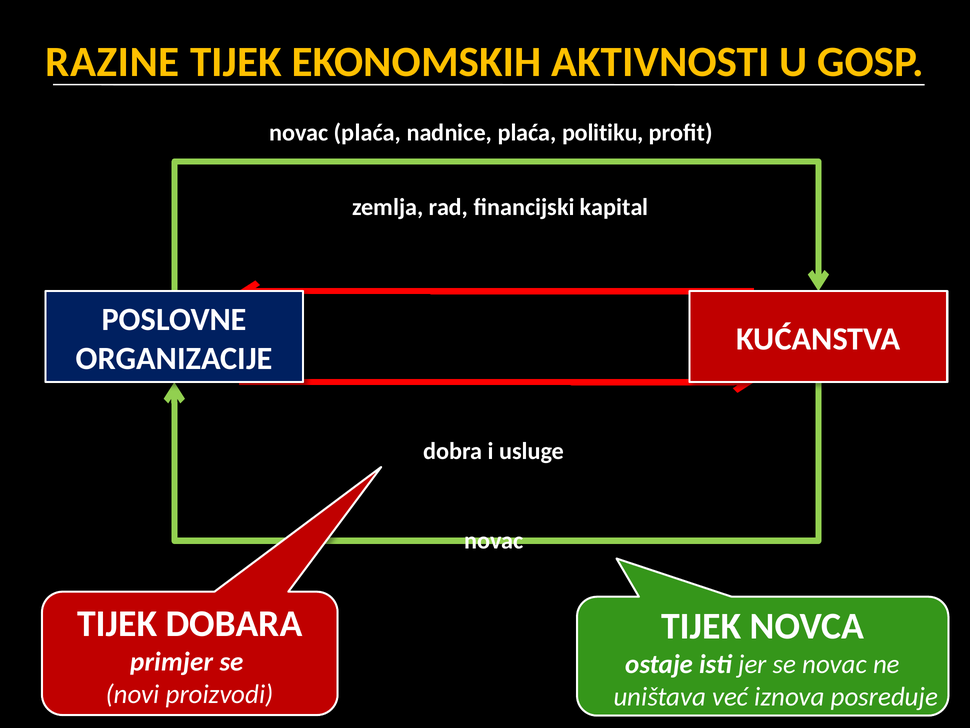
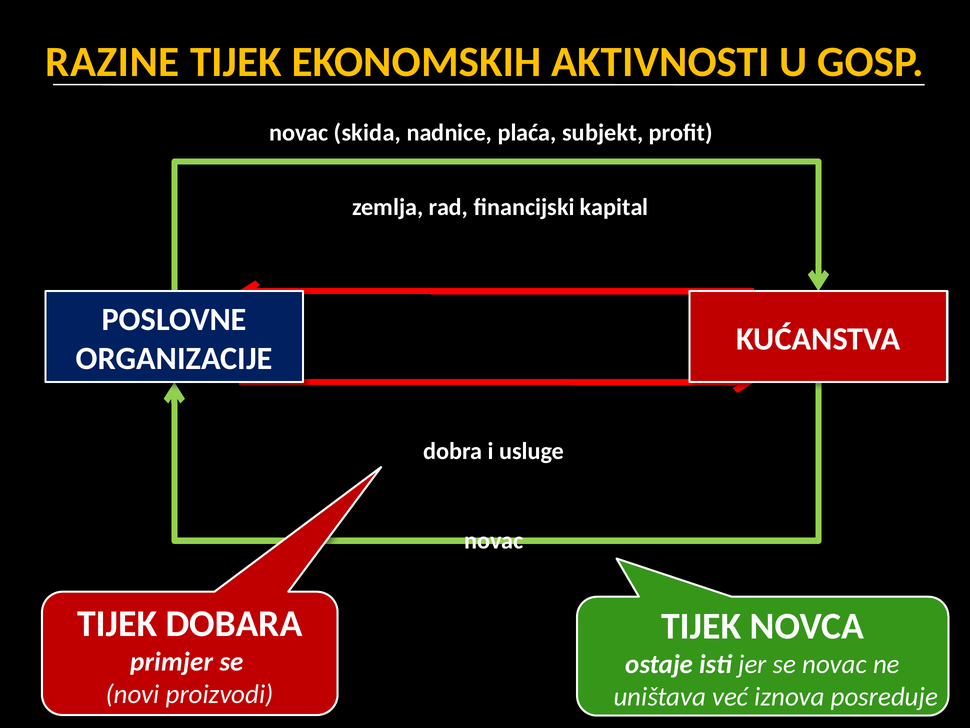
novac plaća: plaća -> skida (367, 133)
politiku: politiku -> subjekt (603, 133)
